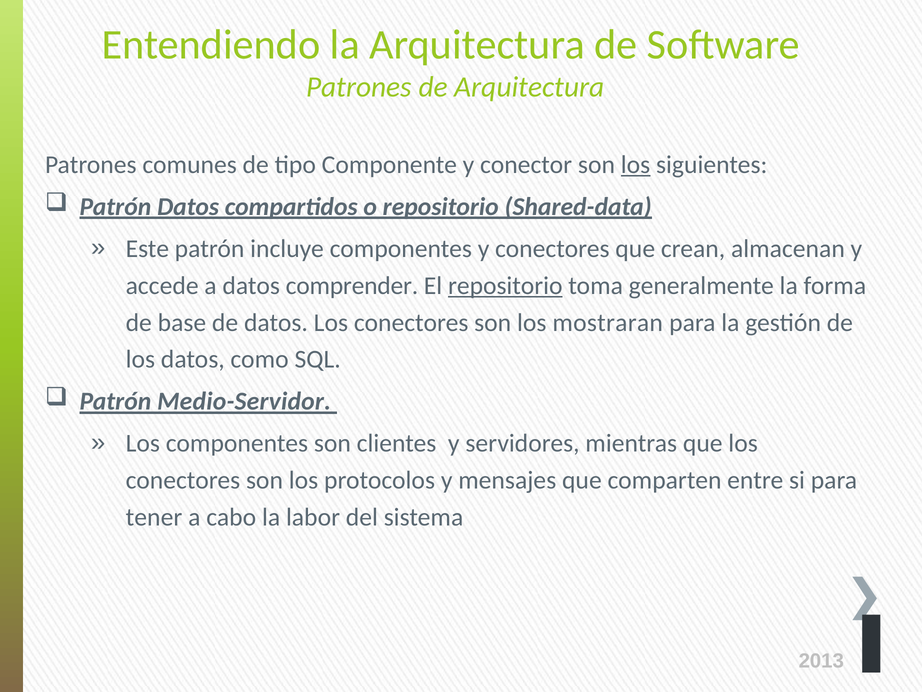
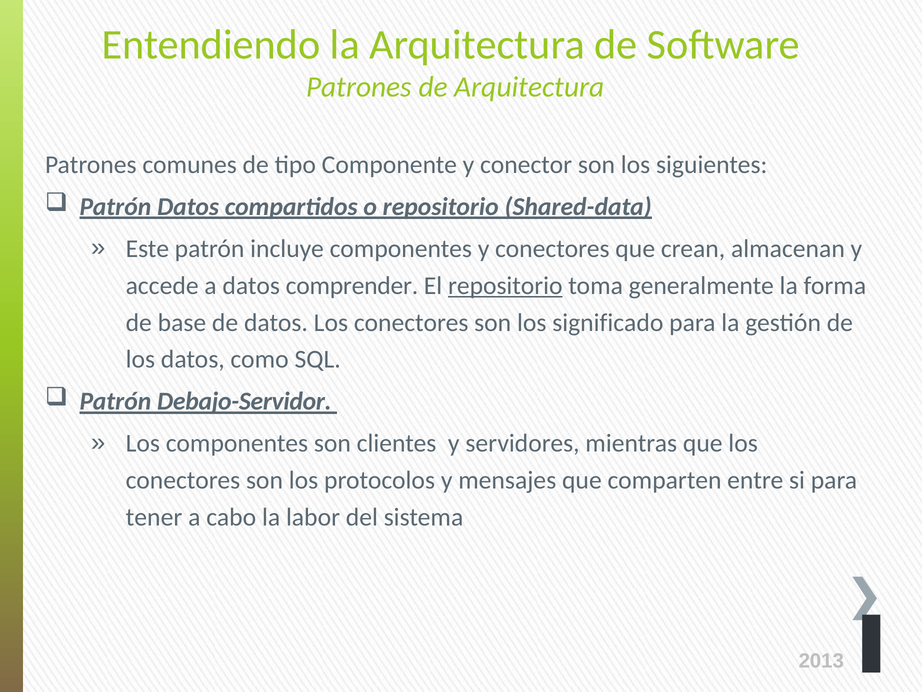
los underline: present -> none (636, 165)
mostraran: mostraran -> significado (608, 322)
Medio-Servidor: Medio-Servidor -> Debajo-Servidor (244, 401)
